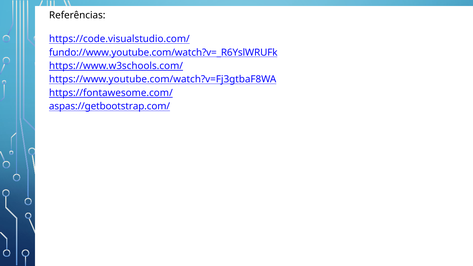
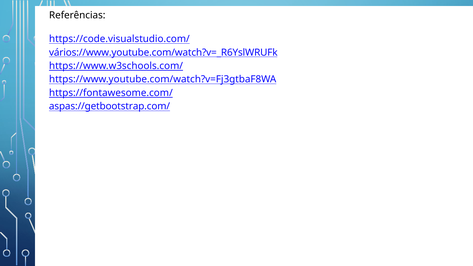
fundo://www.youtube.com/watch?v=_R6YslWRUFk: fundo://www.youtube.com/watch?v=_R6YslWRUFk -> vários://www.youtube.com/watch?v=_R6YslWRUFk (163, 52)
